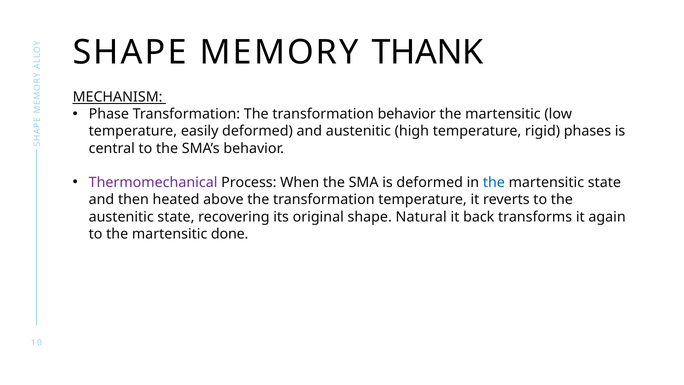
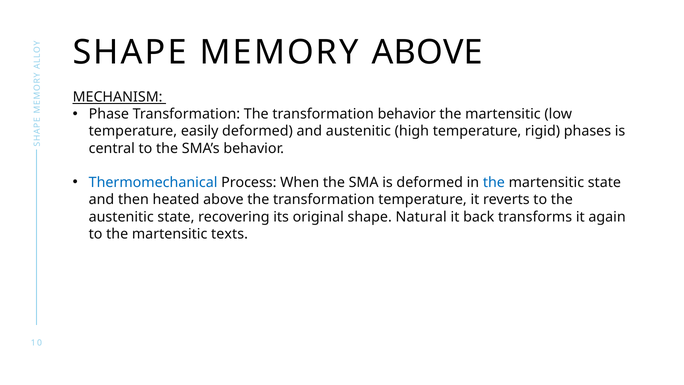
MEMORY THANK: THANK -> ABOVE (427, 52)
Thermomechanical colour: purple -> blue (153, 182)
done: done -> texts (230, 234)
